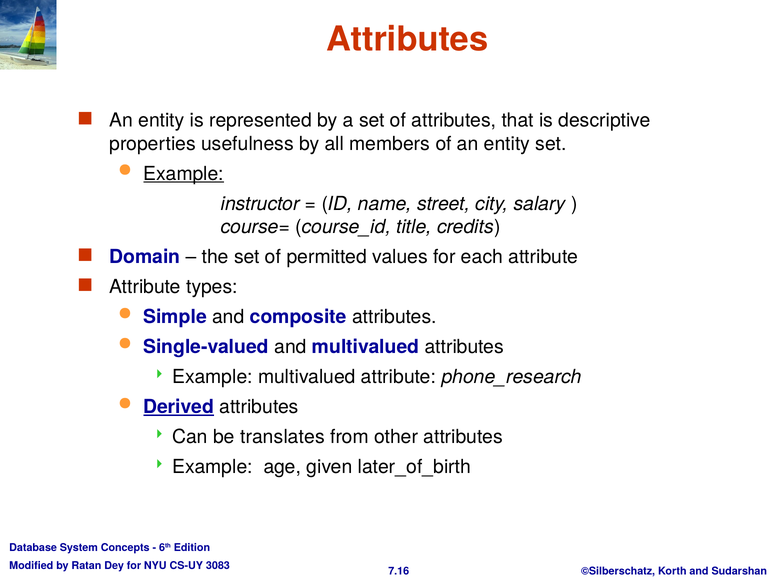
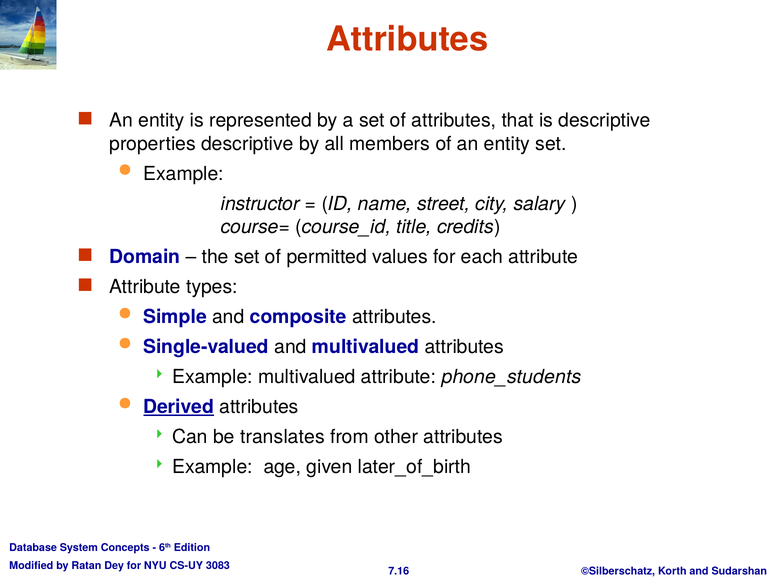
properties usefulness: usefulness -> descriptive (247, 144)
Example underline: present -> none (184, 174)
phone_research: phone_research -> phone_students (511, 377)
